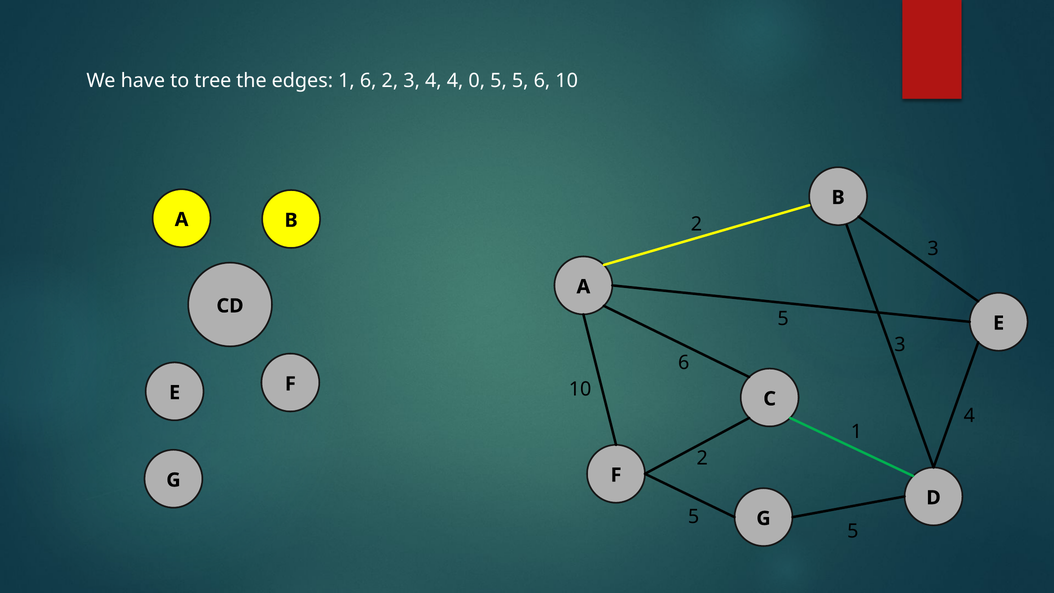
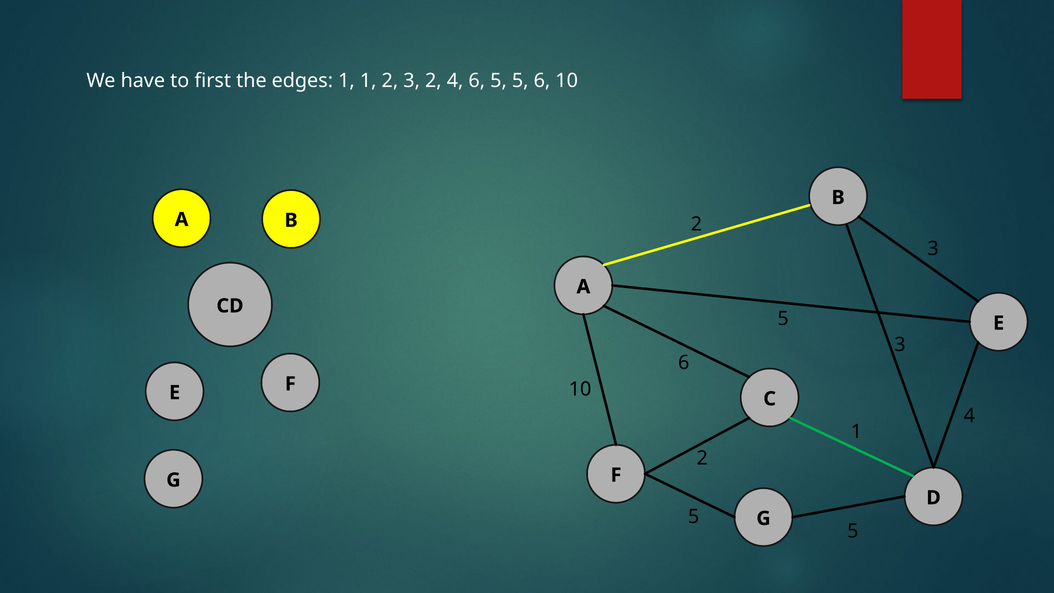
tree: tree -> first (213, 81)
1 6: 6 -> 1 (368, 81)
2 3 4: 4 -> 2 (433, 81)
4 0: 0 -> 6 (477, 81)
